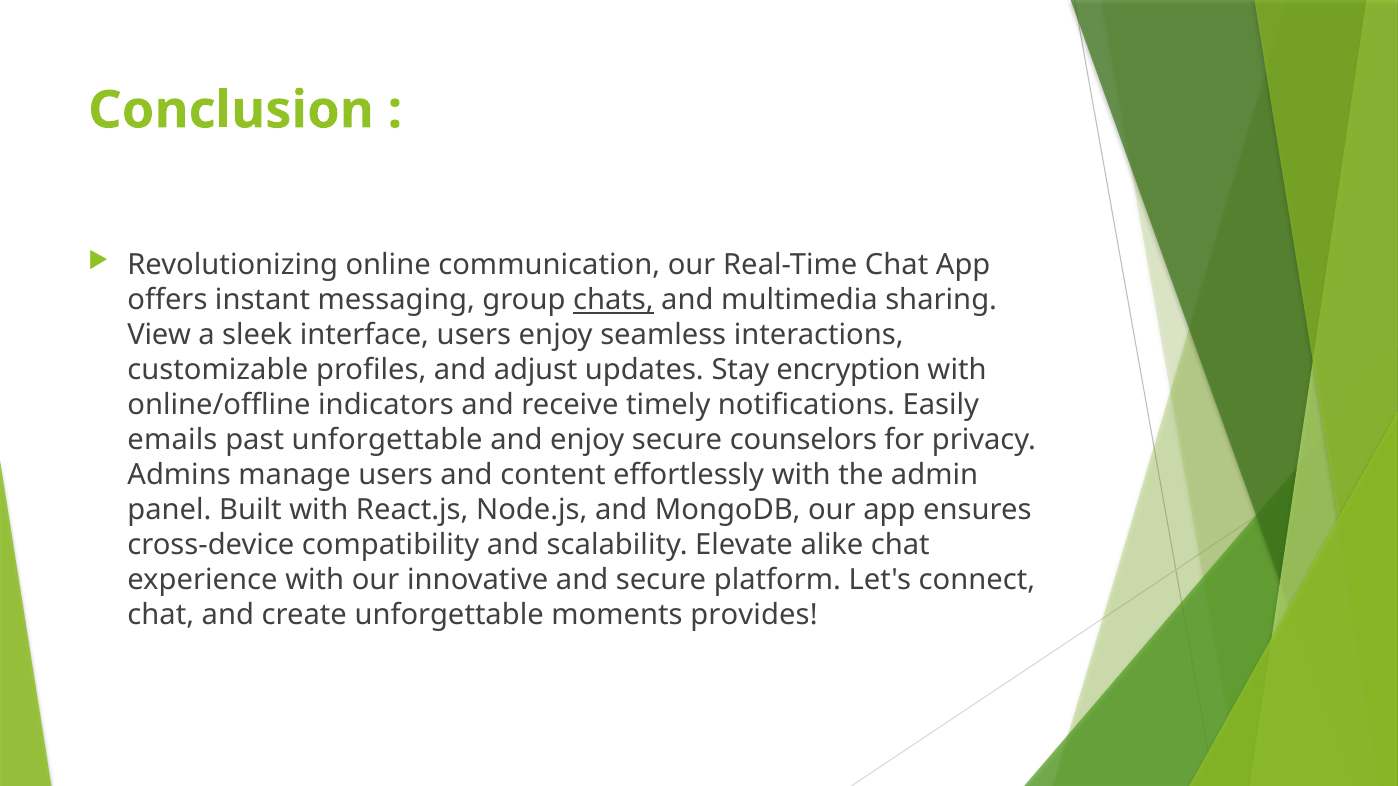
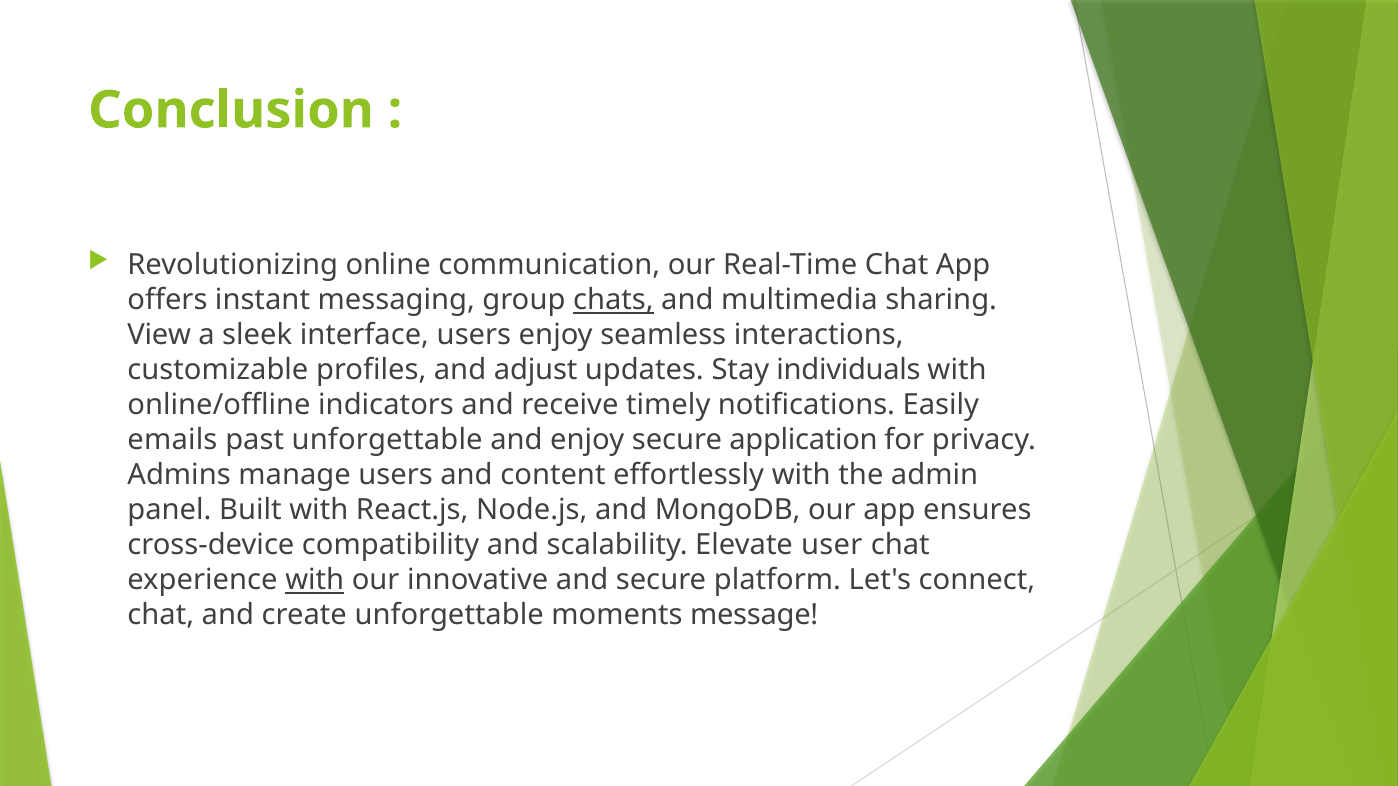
encryption: encryption -> individuals (849, 371)
counselors: counselors -> application (803, 441)
alike: alike -> user (832, 546)
with underline: none -> present (315, 581)
provides: provides -> message (754, 616)
